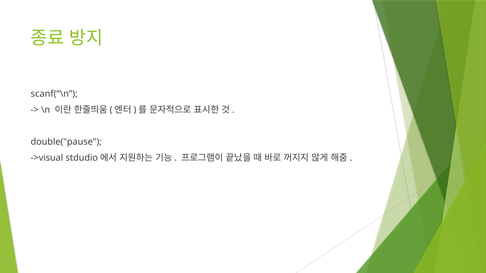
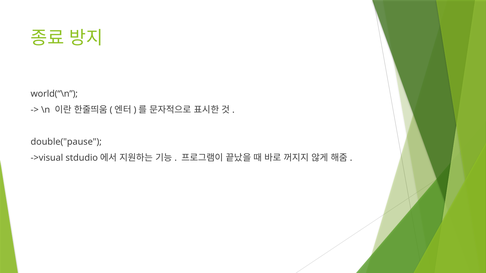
scanf(“\n: scanf(“\n -> world(“\n (54, 94)
